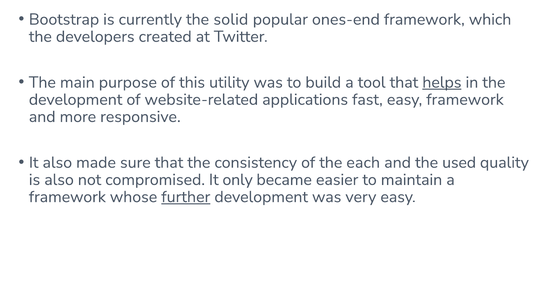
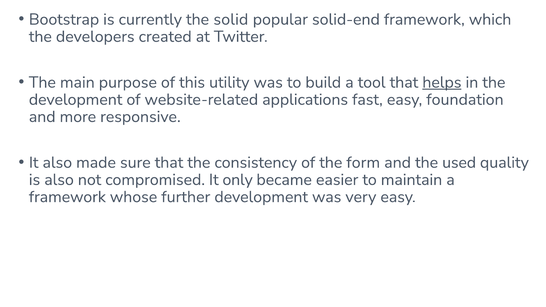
ones-end: ones-end -> solid-end (346, 19)
easy framework: framework -> foundation (465, 100)
each: each -> form (363, 163)
further underline: present -> none (186, 197)
